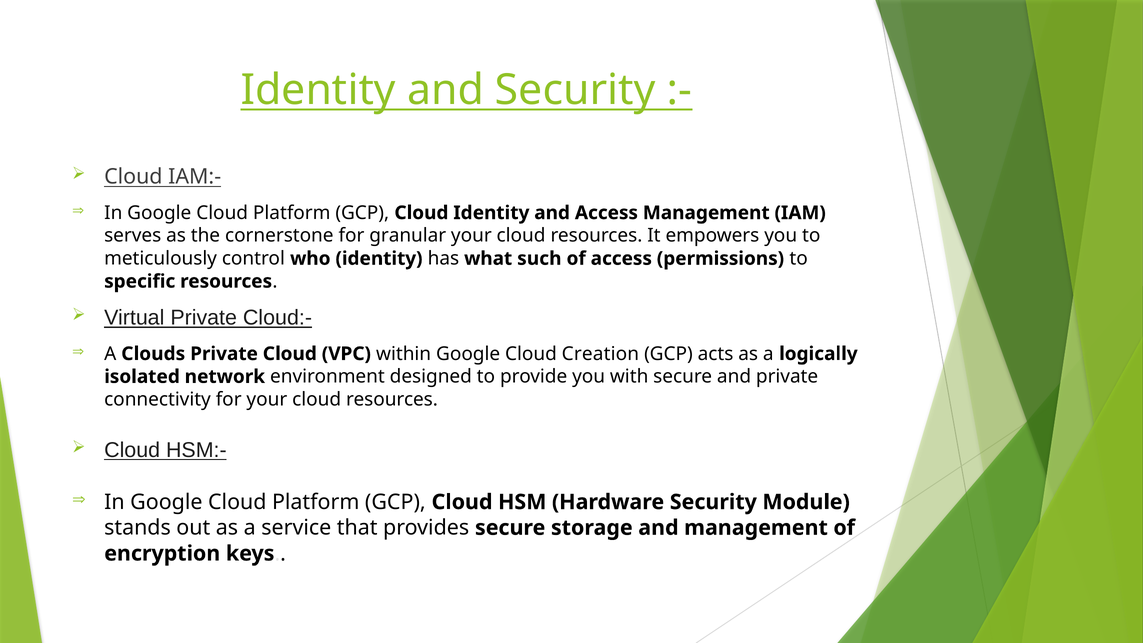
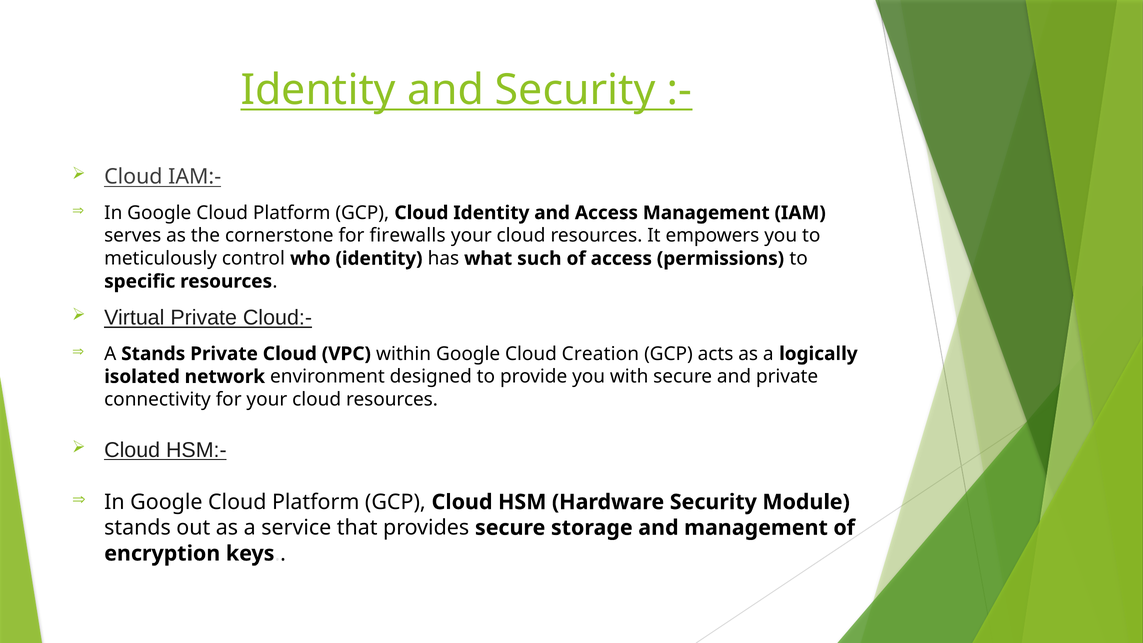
granular: granular -> firewalls (408, 236)
A Clouds: Clouds -> Stands (153, 354)
